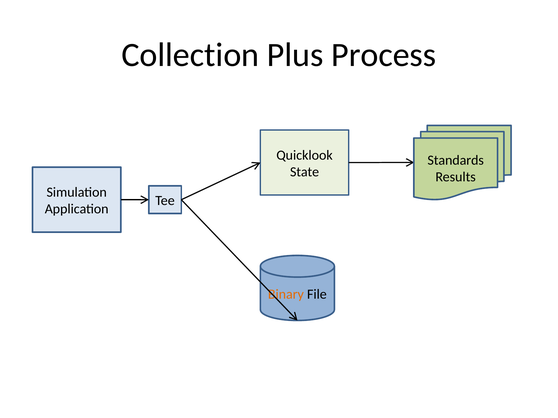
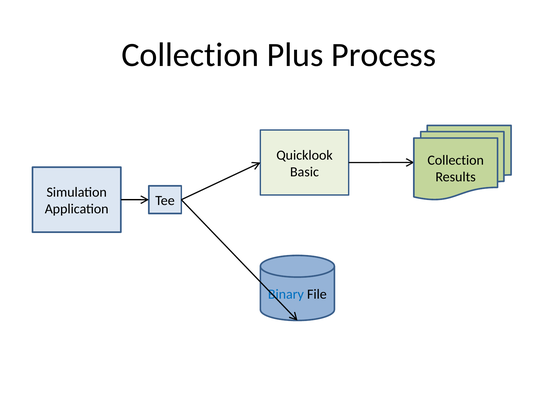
Standards: Standards -> Collection (456, 160)
State: State -> Basic (305, 172)
Binary colour: orange -> blue (286, 295)
